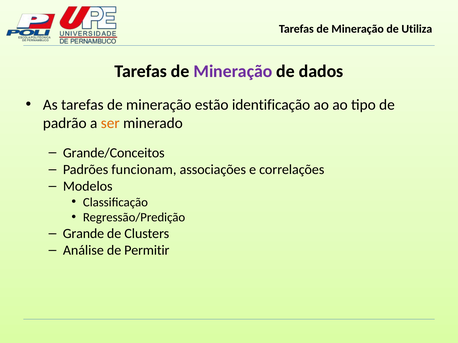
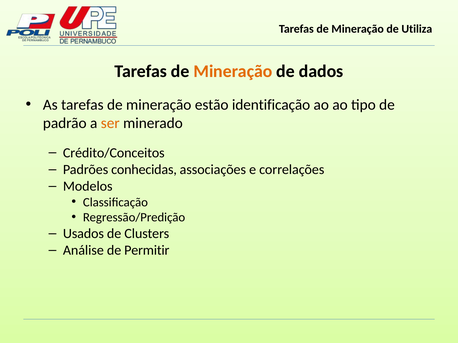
Mineração colour: purple -> orange (233, 72)
Grande/Conceitos: Grande/Conceitos -> Crédito/Conceitos (114, 153)
funcionam: funcionam -> conhecidas (144, 170)
Grande: Grande -> Usados (83, 234)
